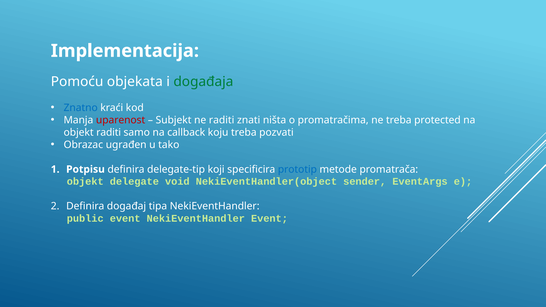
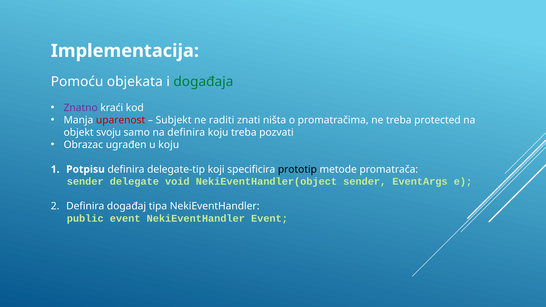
Znatno colour: blue -> purple (81, 108)
objekt raditi: raditi -> svoju (109, 132)
na callback: callback -> definira (186, 132)
u tako: tako -> koju (169, 145)
prototip colour: blue -> black (297, 169)
objekt: objekt -> sender (85, 182)
